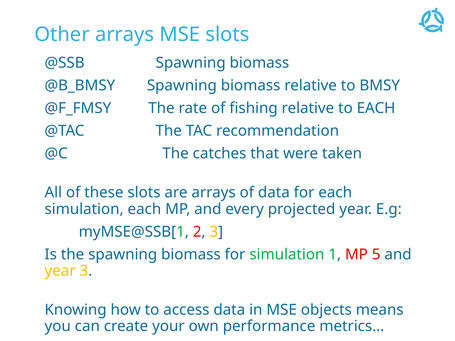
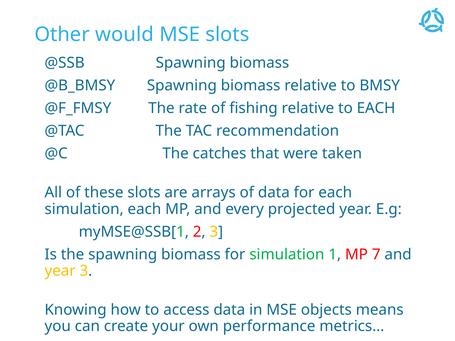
Other arrays: arrays -> would (125, 34)
5: 5 -> 7 (376, 255)
